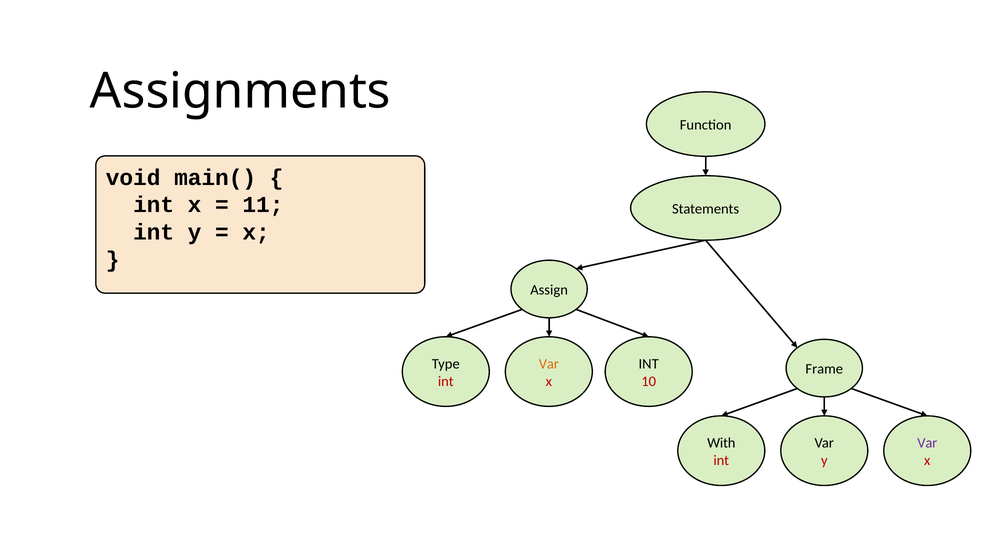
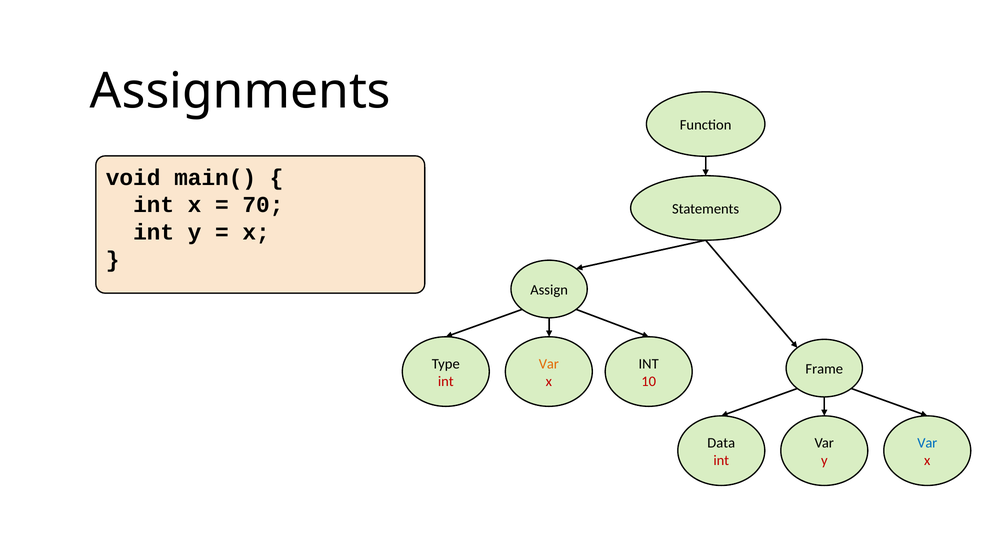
11: 11 -> 70 (263, 205)
With: With -> Data (721, 443)
Var colour: purple -> blue (927, 443)
